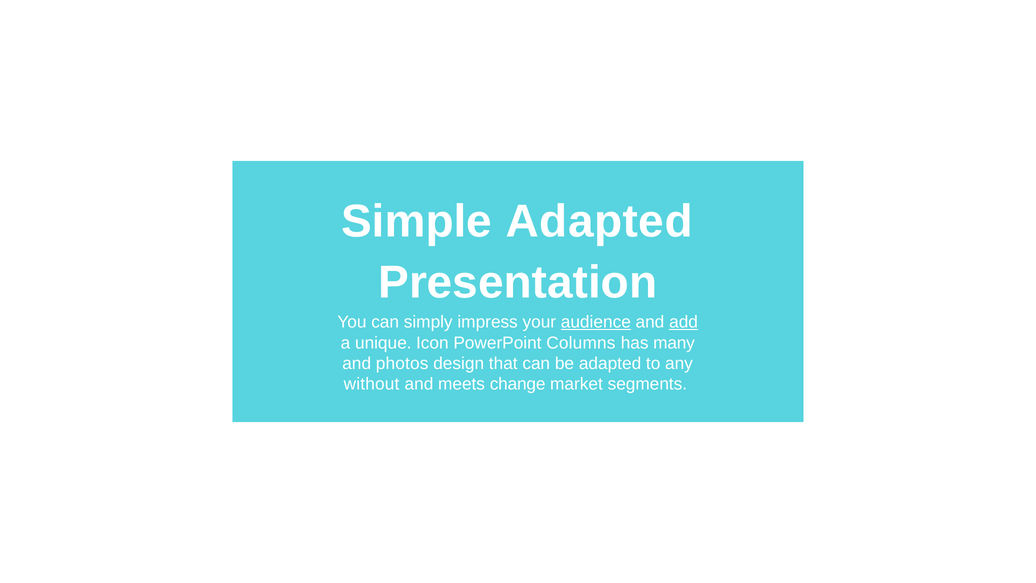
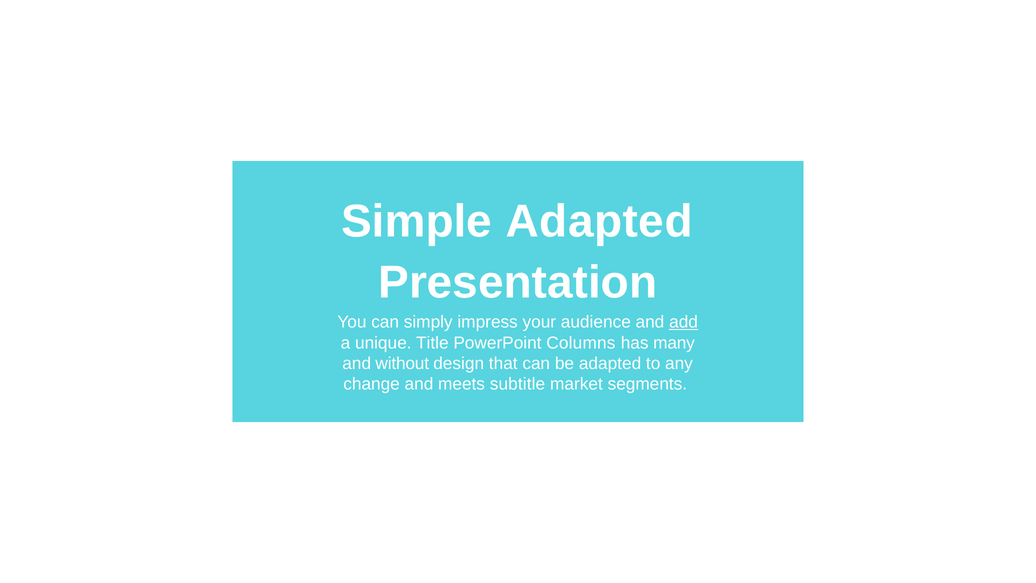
audience underline: present -> none (596, 322)
Icon: Icon -> Title (432, 343)
photos: photos -> without (402, 363)
without: without -> change (372, 384)
change: change -> subtitle (517, 384)
